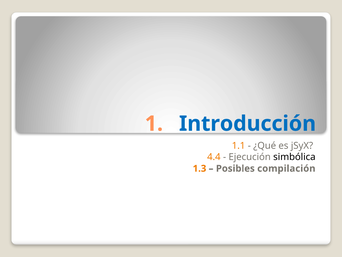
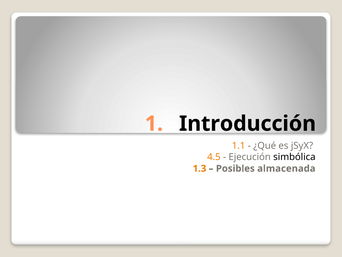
Introducción colour: blue -> black (248, 123)
4.4: 4.4 -> 4.5 (214, 157)
compilación: compilación -> almacenada (286, 168)
